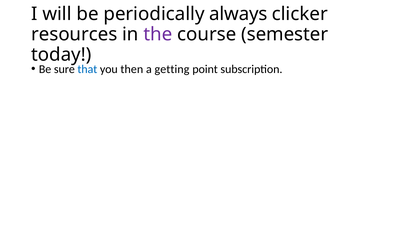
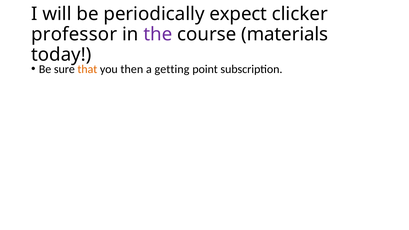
always: always -> expect (238, 14)
resources: resources -> professor (74, 34)
semester: semester -> materials (285, 34)
that colour: blue -> orange (87, 69)
